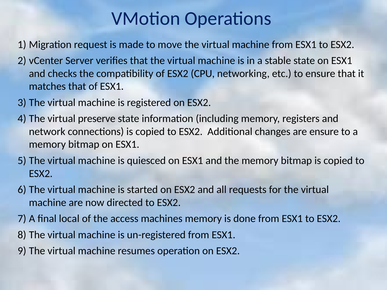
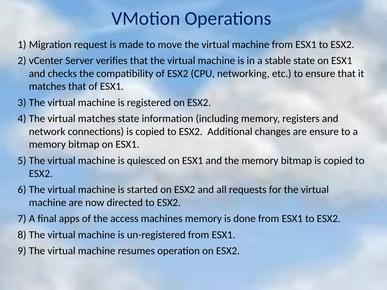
virtual preserve: preserve -> matches (97, 119)
local: local -> apps (69, 219)
